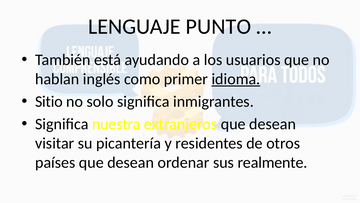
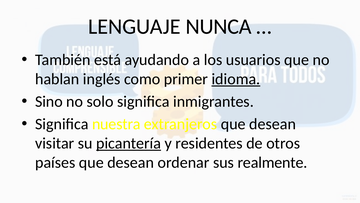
PUNTO: PUNTO -> NUNCA (219, 27)
Sitio: Sitio -> Sino (49, 101)
picantería underline: none -> present (129, 143)
